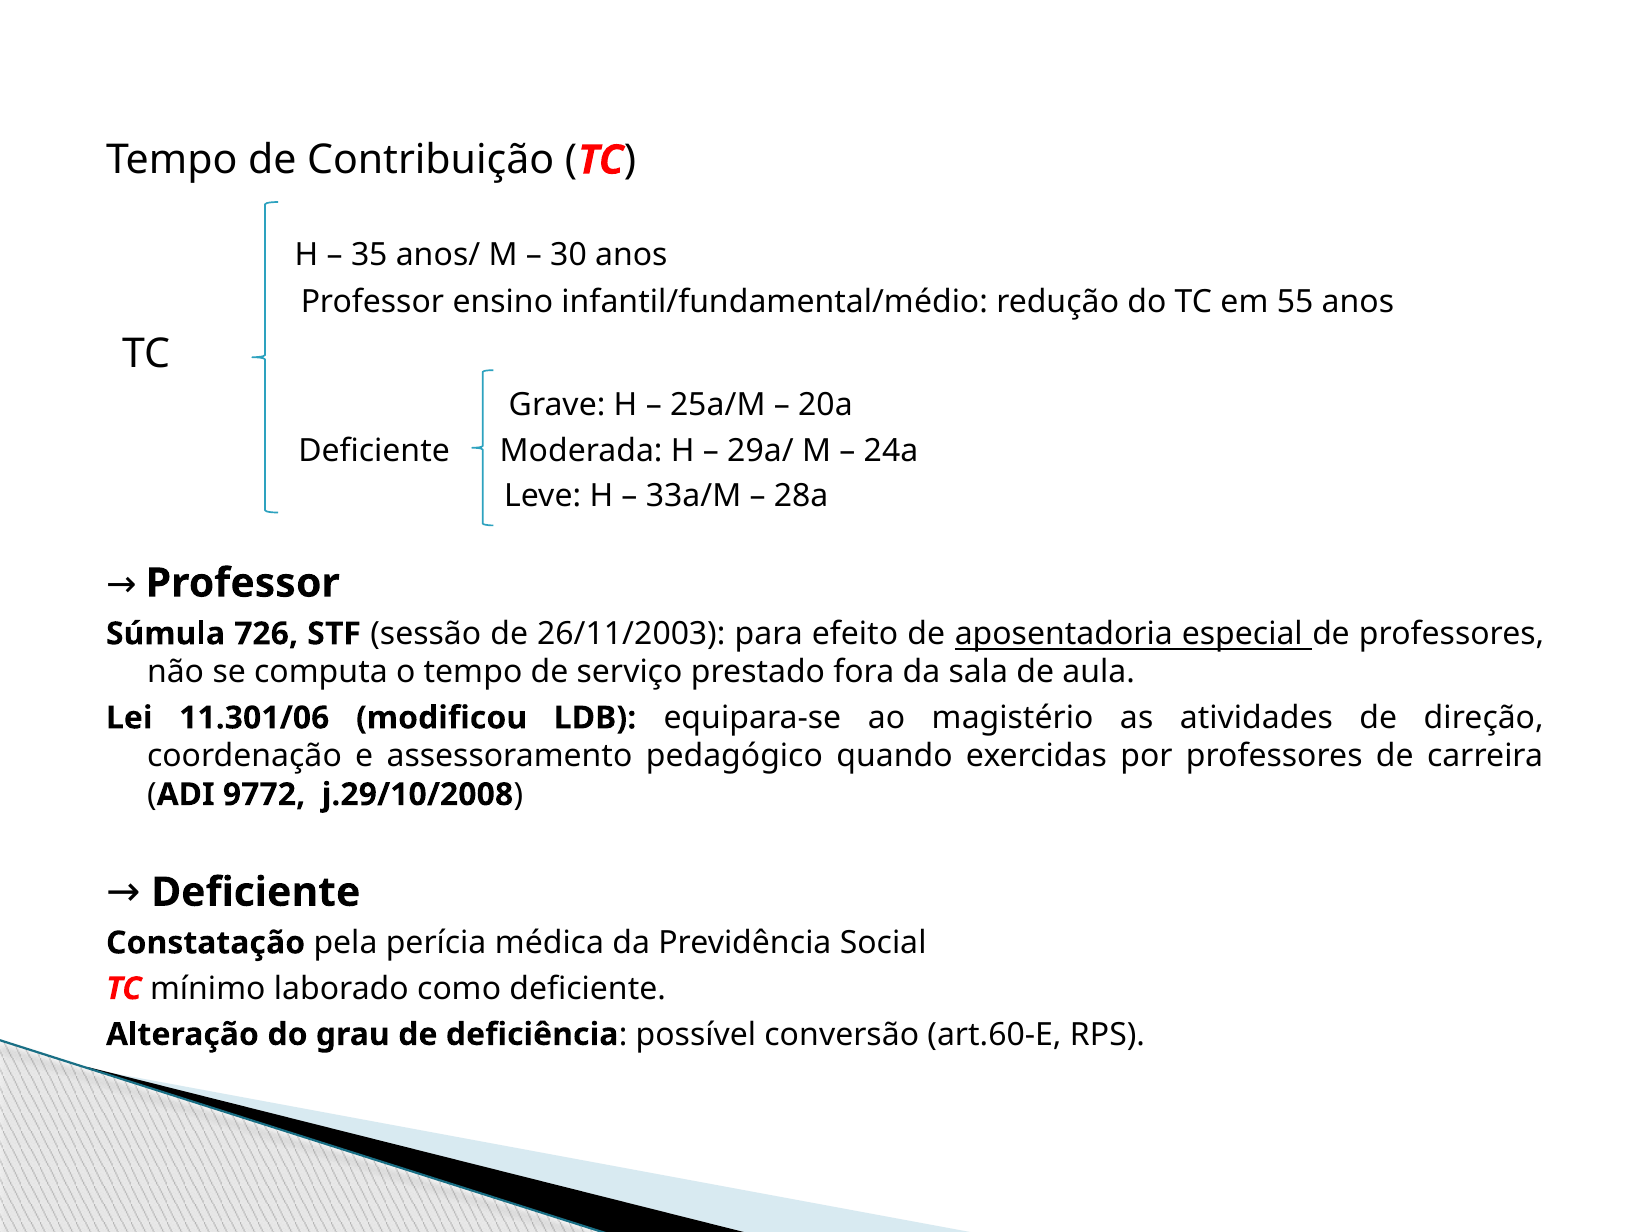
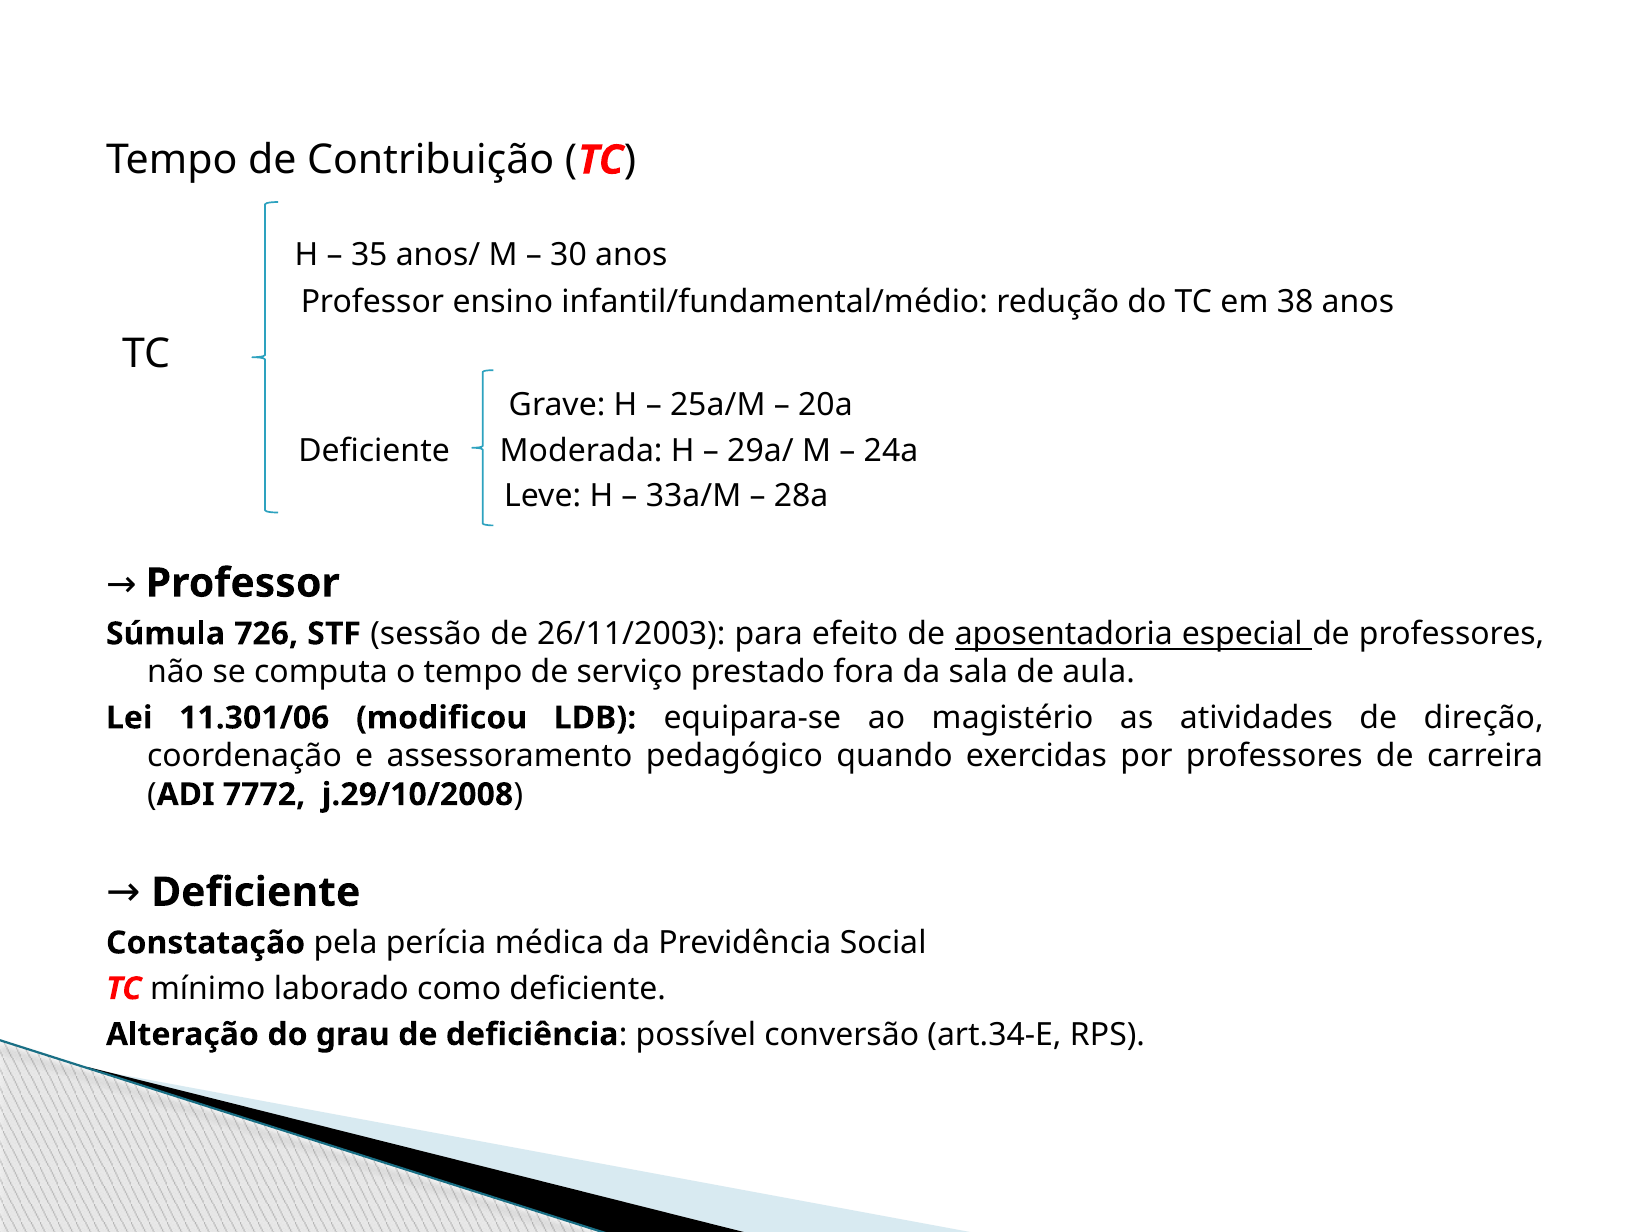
55: 55 -> 38 (1295, 302)
9772: 9772 -> 7772 (264, 795)
art.60-E: art.60-E -> art.34-E (994, 1035)
